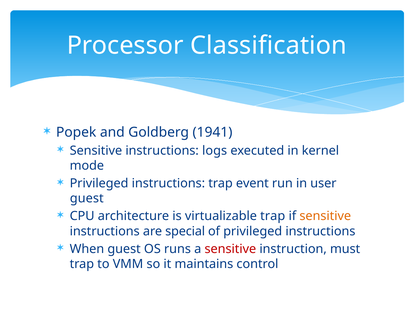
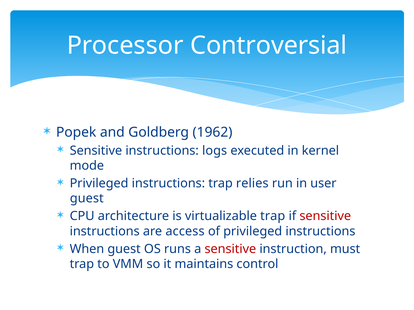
Classification: Classification -> Controversial (269, 45)
1941: 1941 -> 1962 (212, 132)
event: event -> relies (252, 184)
sensitive colour: orange -> red (325, 216)
special: special -> access (185, 232)
